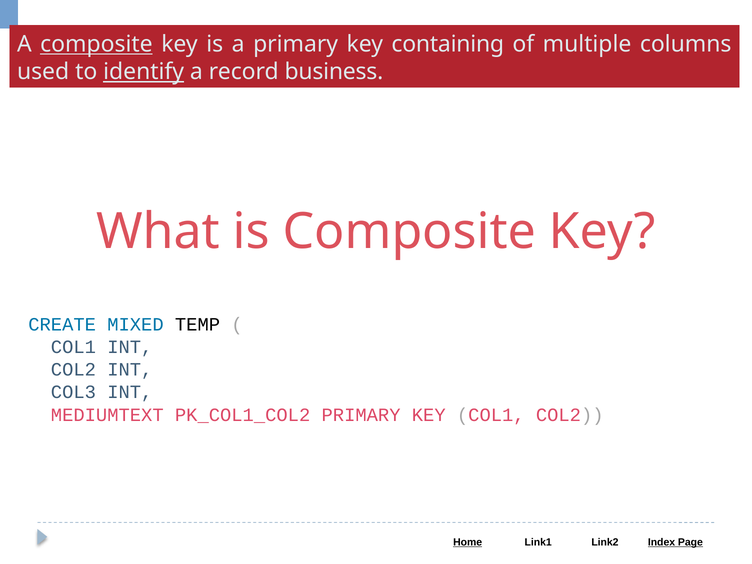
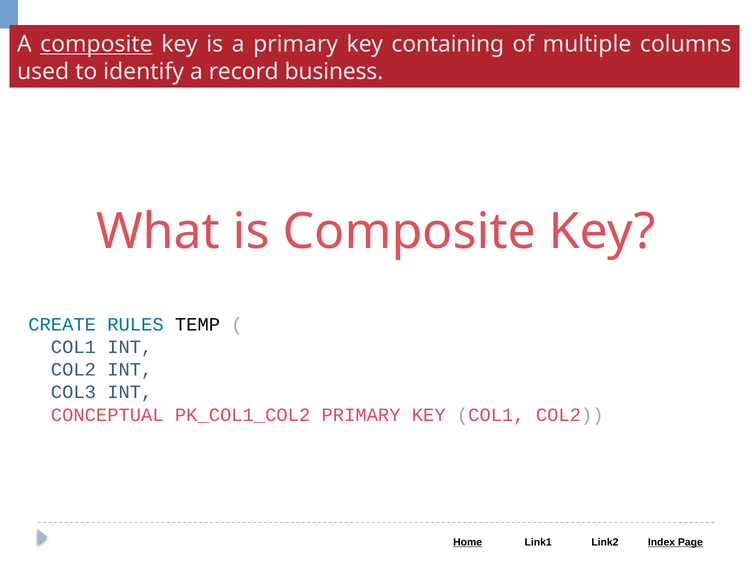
identify underline: present -> none (144, 72)
MIXED: MIXED -> RULES (135, 325)
MEDIUMTEXT: MEDIUMTEXT -> CONCEPTUAL (107, 415)
